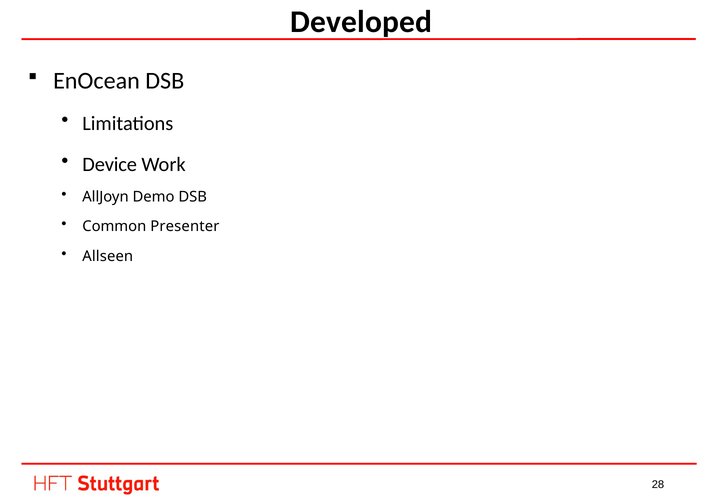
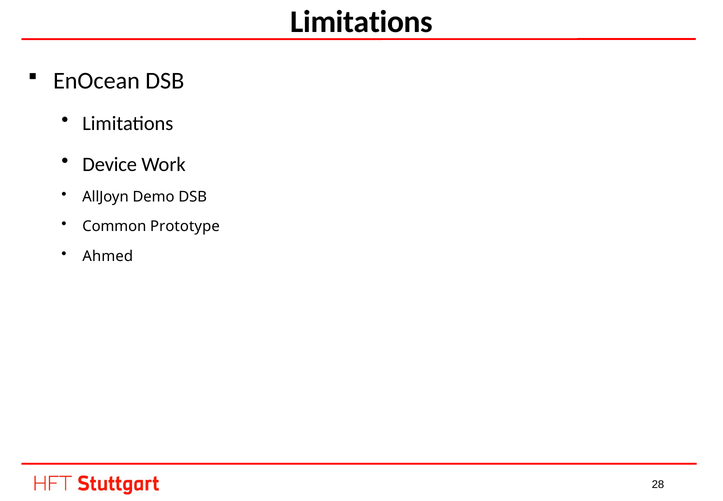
Developed: Developed -> Limitations (362, 22)
Presenter: Presenter -> Prototype (185, 226)
Allseen: Allseen -> Ahmed (108, 256)
